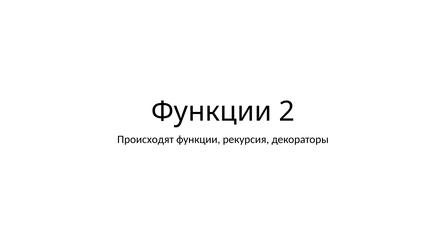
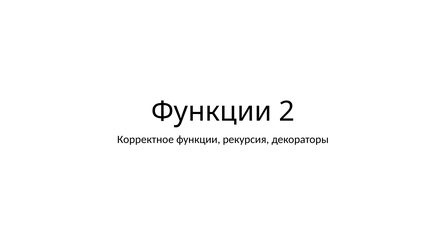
Происходят: Происходят -> Корректное (145, 139)
